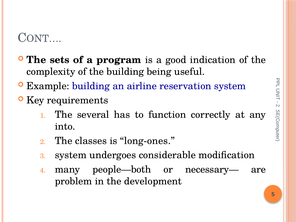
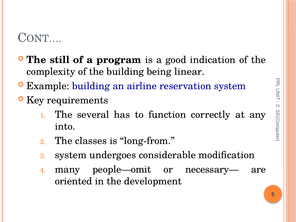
sets: sets -> still (60, 60)
useful: useful -> linear (190, 72)
long-ones: long-ones -> long-from (147, 141)
people—both: people—both -> people—omit (122, 169)
problem: problem -> oriented (73, 181)
